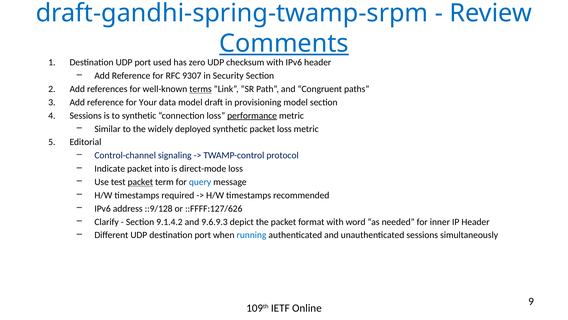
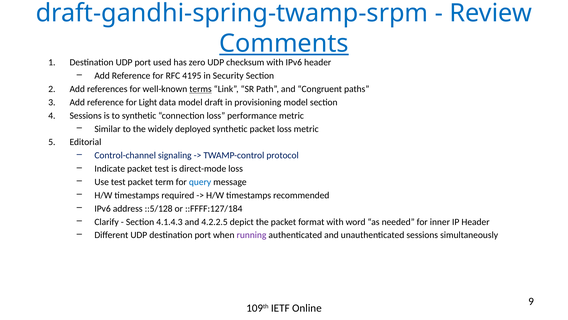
9307: 9307 -> 4195 (192, 76)
Your: Your -> Light (148, 102)
performance underline: present -> none (252, 115)
packet into: into -> test (162, 169)
packet underline: present -> none (140, 182)
::9/128: ::9/128 -> ::5/128 (159, 208)
::FFFF:127/626: ::FFFF:127/626 -> ::FFFF:127/184 (214, 208)
9.1.4.2: 9.1.4.2 -> 4.1.4.3 (169, 222)
9.6.9.3: 9.6.9.3 -> 4.2.2.5 (214, 222)
running colour: blue -> purple (252, 235)
